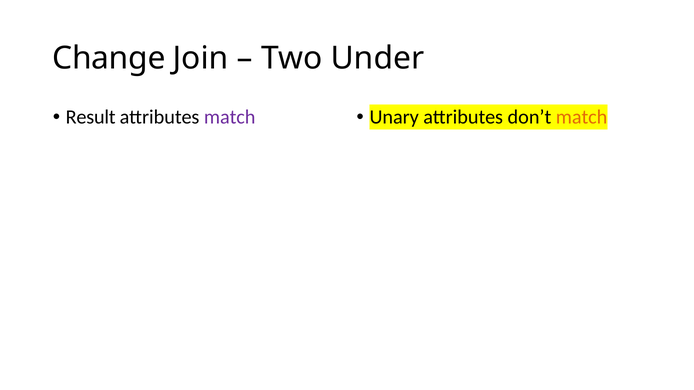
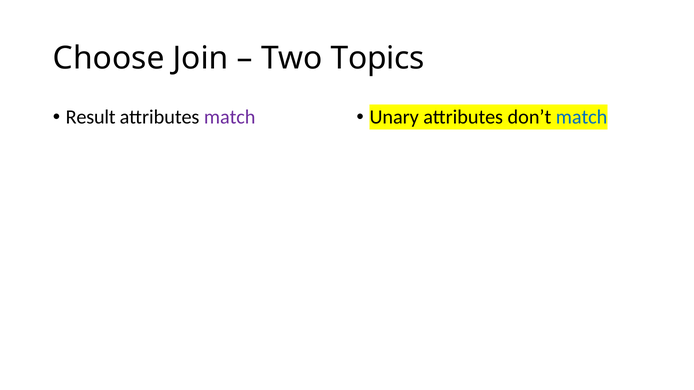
Change: Change -> Choose (109, 58)
Under: Under -> Topics (378, 58)
match colour: orange -> blue (582, 117)
